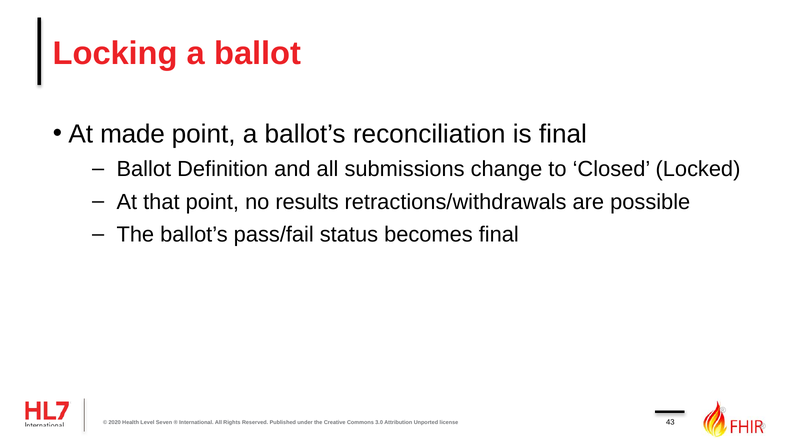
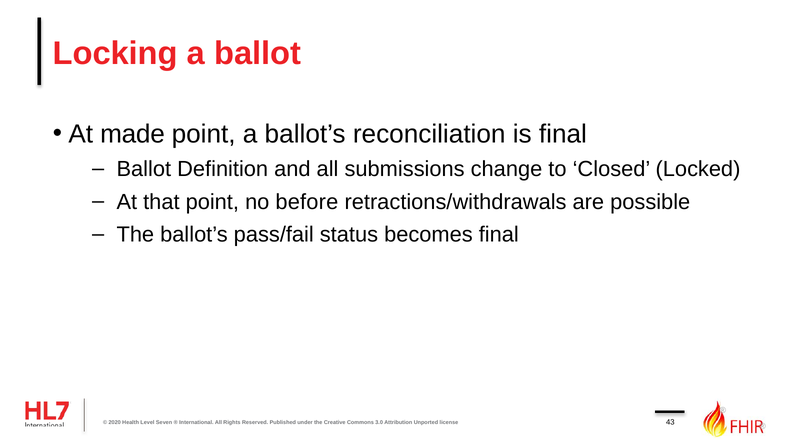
results: results -> before (307, 202)
